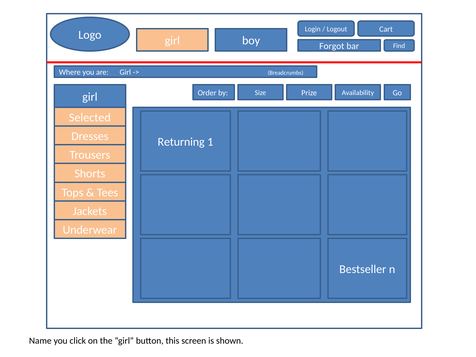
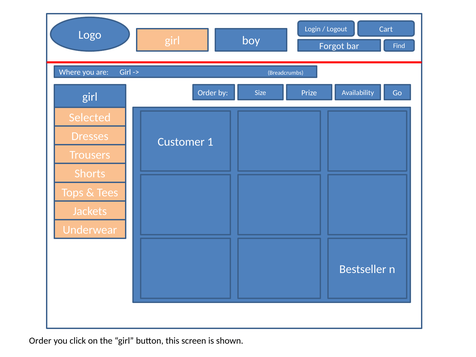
Returning: Returning -> Customer (181, 142)
Name: Name -> Order (40, 341)
